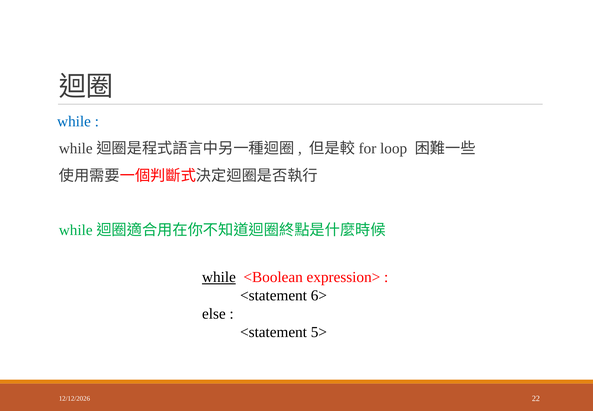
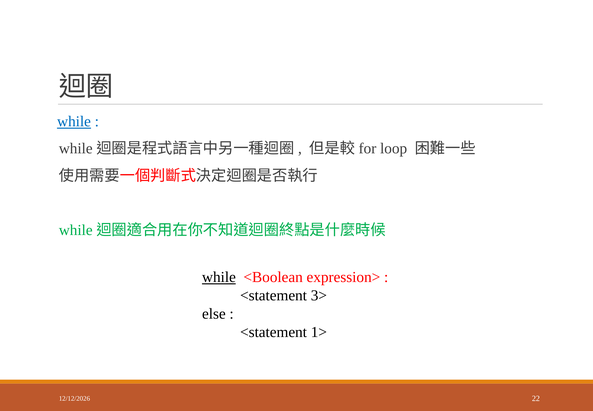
while underline: none -> present (74, 121)
6>: 6> -> 3> (319, 295)
5>: 5> -> 1> (319, 332)
